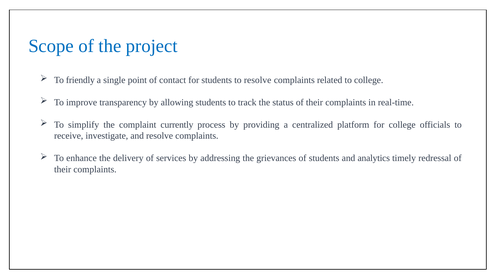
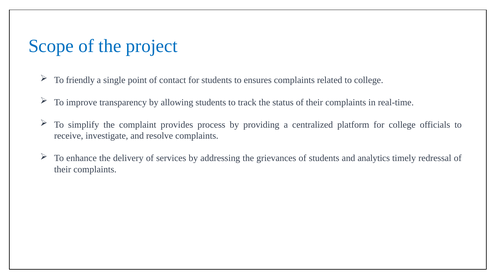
to resolve: resolve -> ensures (258, 80)
currently: currently -> provides (177, 125)
